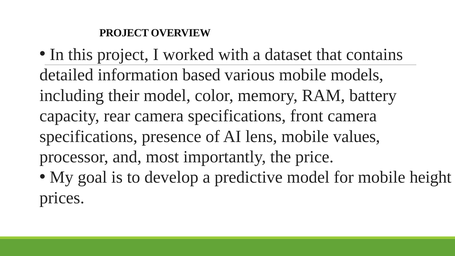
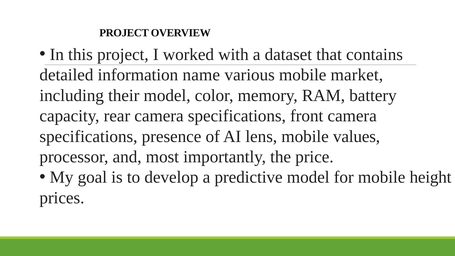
based: based -> name (201, 75)
models: models -> market (357, 75)
